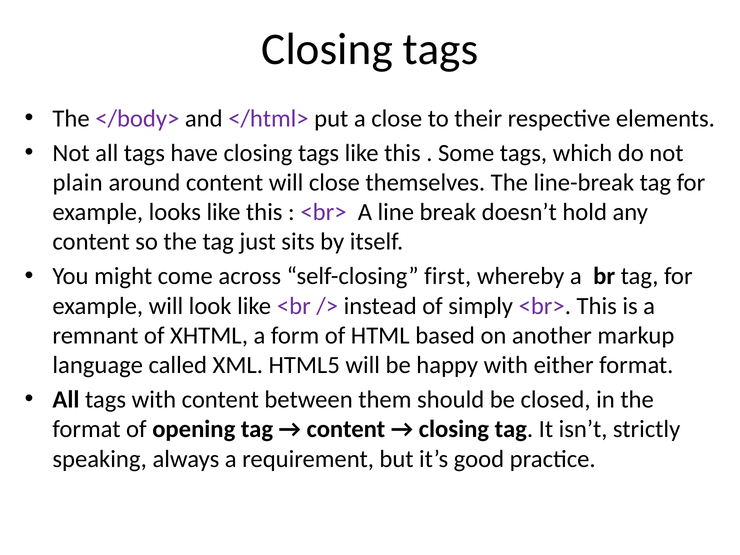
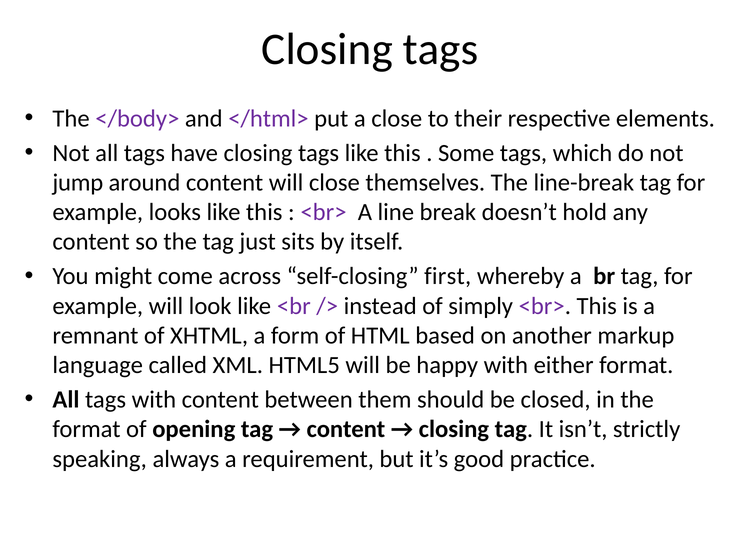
plain: plain -> jump (78, 183)
